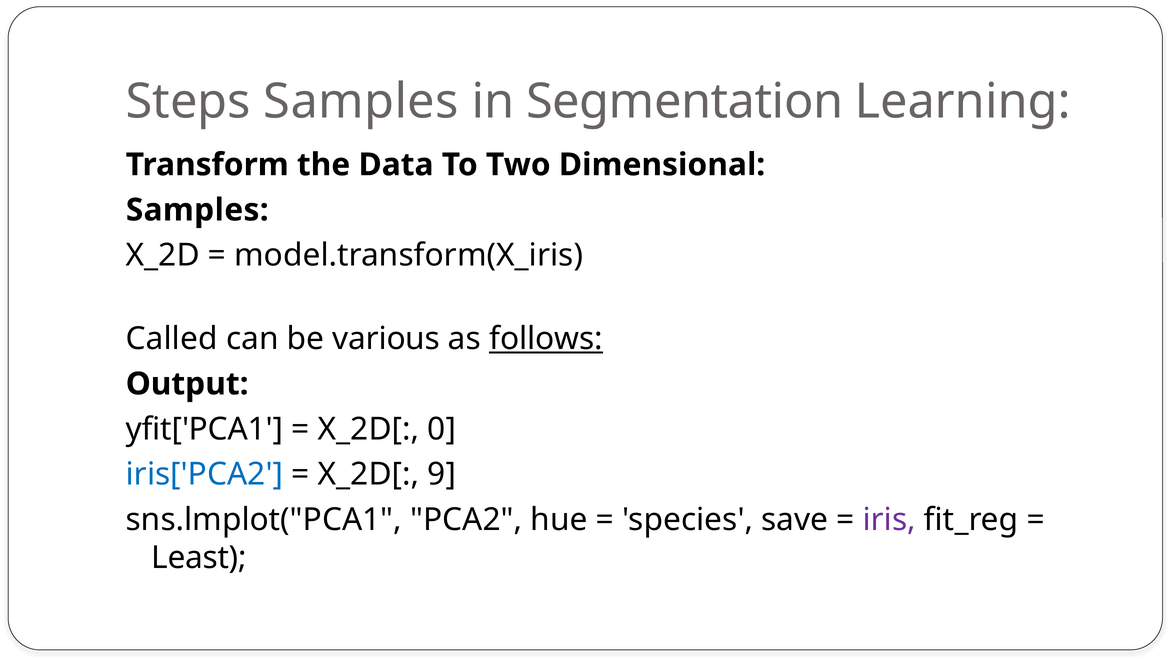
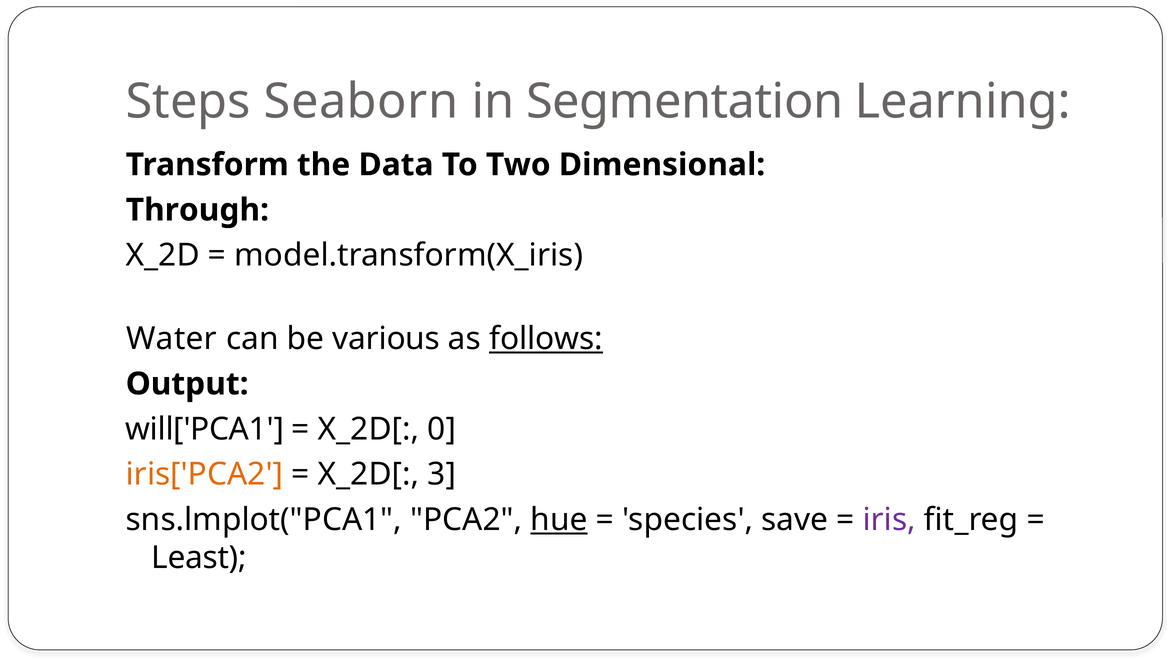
Steps Samples: Samples -> Seaborn (361, 101)
Samples: Samples -> Through (197, 210)
Called: Called -> Water (172, 339)
yfit['PCA1: yfit['PCA1 -> will['PCA1 (205, 429)
iris['PCA2 colour: blue -> orange (204, 474)
9: 9 -> 3 (442, 474)
hue underline: none -> present (559, 519)
